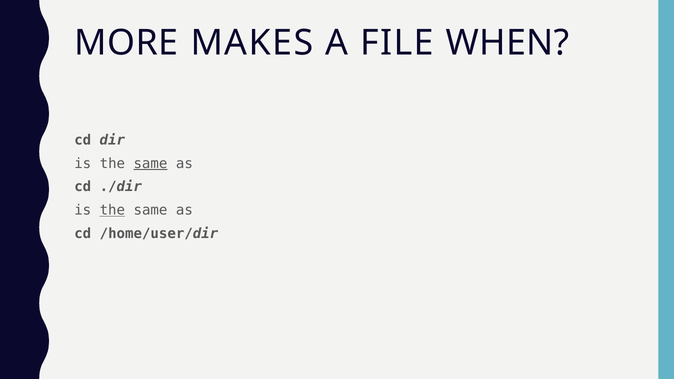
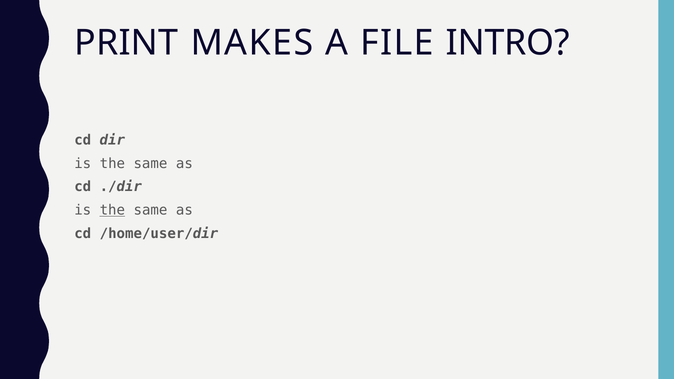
MORE: MORE -> PRINT (126, 43)
WHEN: WHEN -> INTRO (508, 43)
same underline: present -> none (150, 163)
